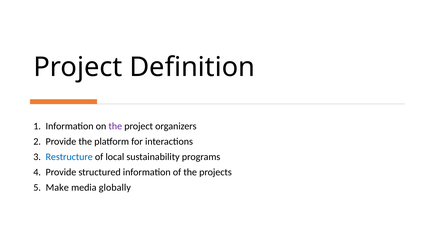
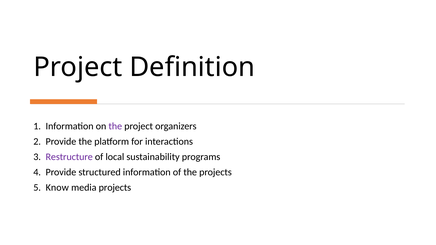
Restructure colour: blue -> purple (69, 157)
Make: Make -> Know (57, 188)
media globally: globally -> projects (115, 188)
